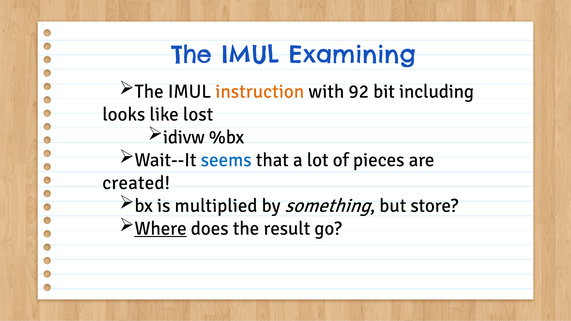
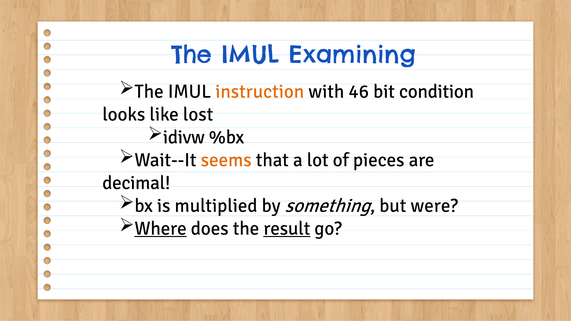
92: 92 -> 46 (359, 91)
including: including -> condition (436, 91)
seems colour: blue -> orange (226, 160)
created: created -> decimal (136, 183)
store: store -> were (434, 206)
result underline: none -> present (287, 229)
